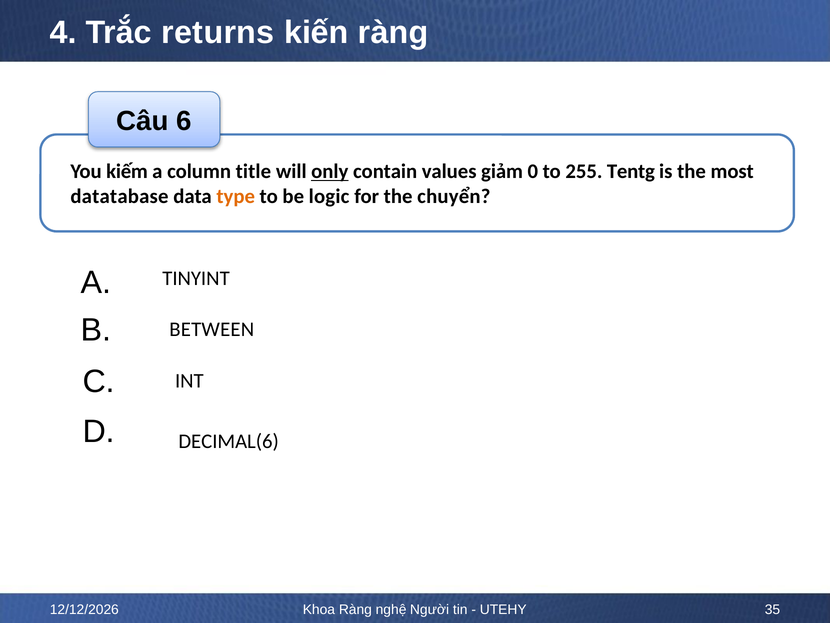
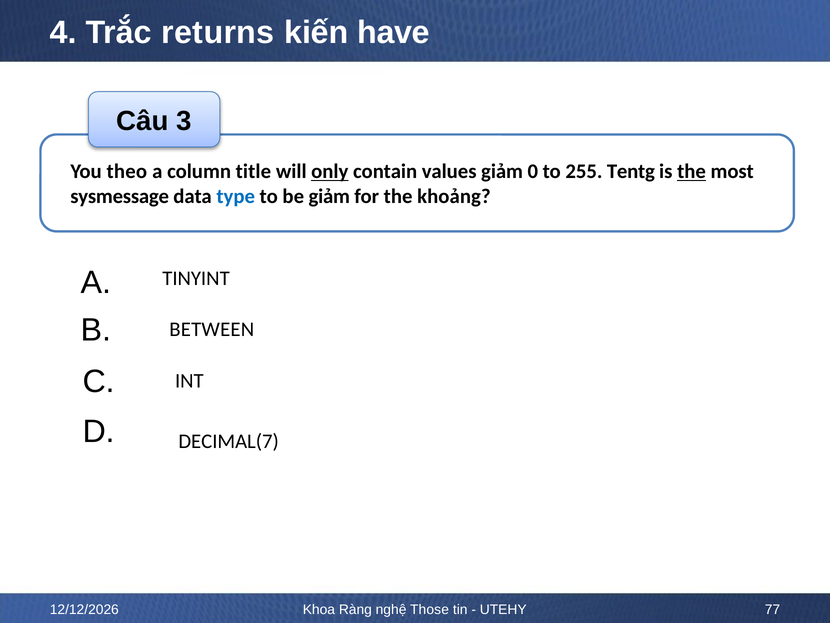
kiến ràng: ràng -> have (393, 32)
6: 6 -> 3 (184, 121)
kiếm: kiếm -> theo (127, 171)
the underline: none -> present (692, 171)
datatabase: datatabase -> sysmessage (120, 196)
type colour: orange -> blue (236, 196)
be logic: logic -> giảm (329, 196)
chuyển: chuyển -> khoảng (454, 196)
DECIMAL(6: DECIMAL(6 -> DECIMAL(7 (229, 441)
Người: Người -> Those (430, 609)
35: 35 -> 77 (773, 609)
